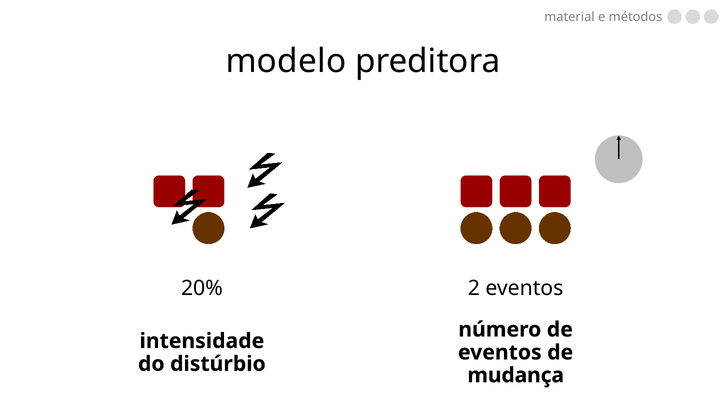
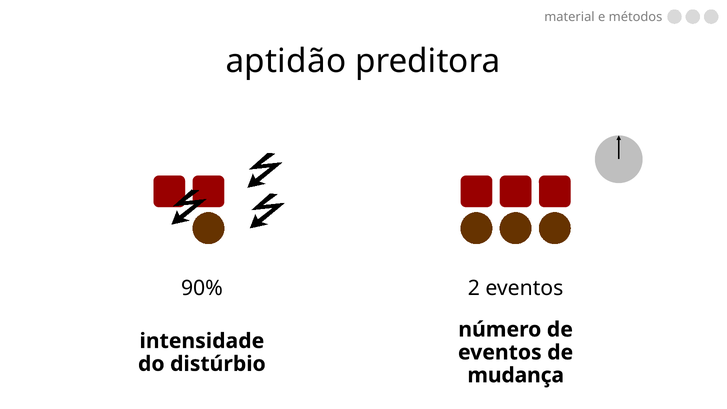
modelo: modelo -> aptidão (286, 61)
20%: 20% -> 90% (202, 288)
